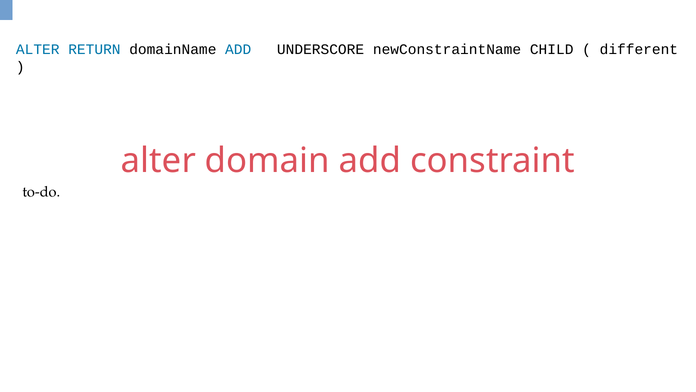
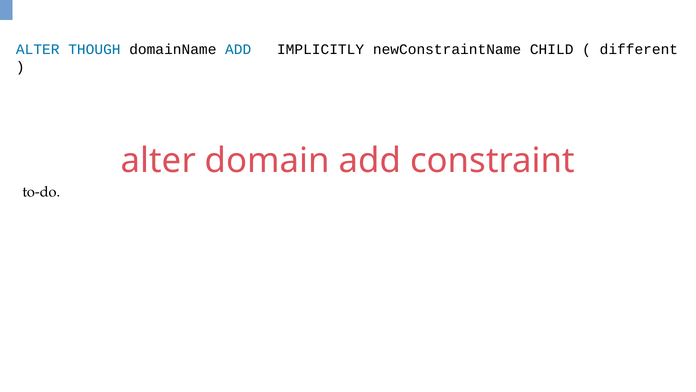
RETURN: RETURN -> THOUGH (94, 50)
UNDERSCORE: UNDERSCORE -> IMPLICITLY (321, 50)
